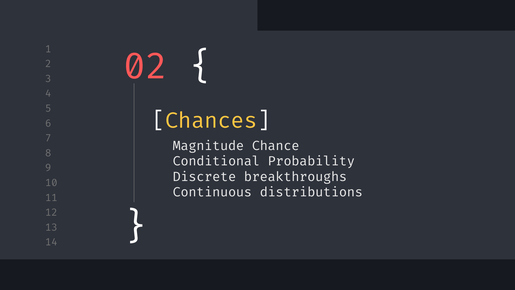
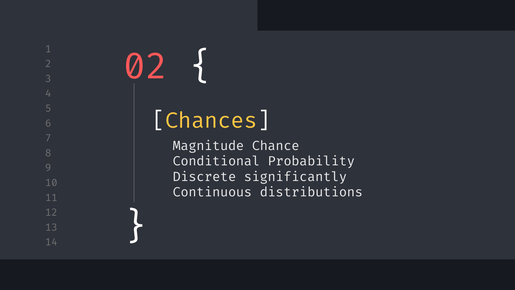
breakthroughs: breakthroughs -> significantly (295, 177)
